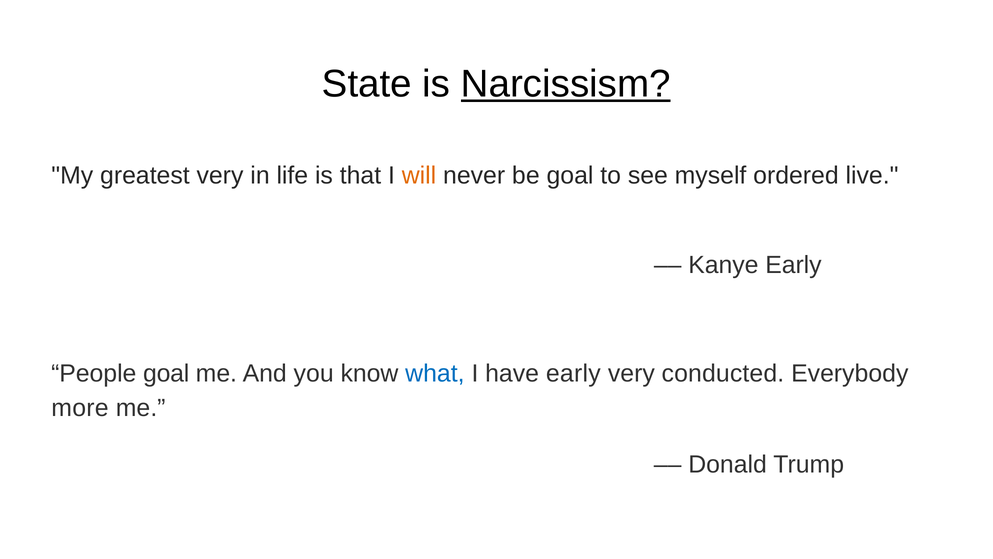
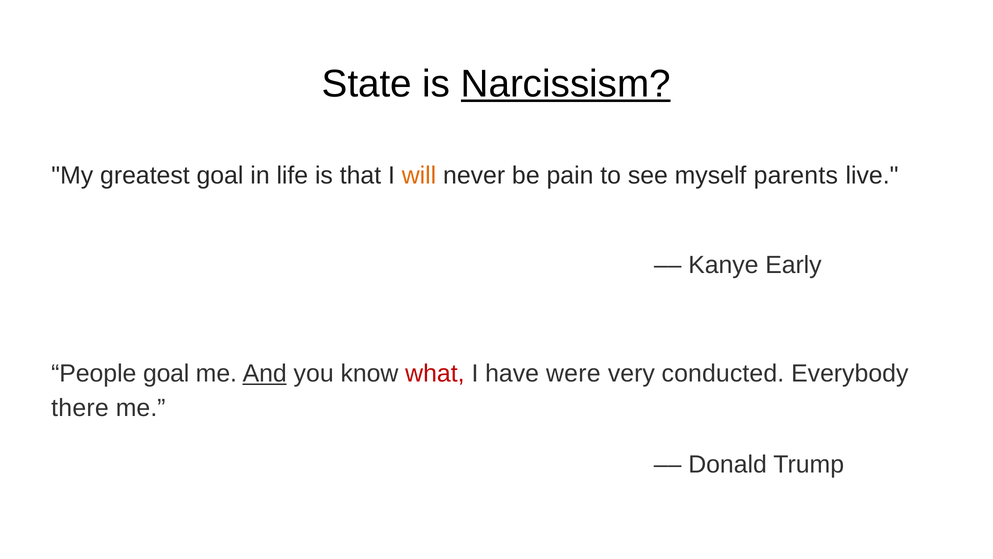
greatest very: very -> goal (220, 176)
be goal: goal -> pain (570, 176)
ordered: ordered -> parents (796, 176)
And underline: none -> present (265, 373)
what colour: blue -> red (435, 373)
have early: early -> were (573, 373)
more: more -> there (80, 408)
